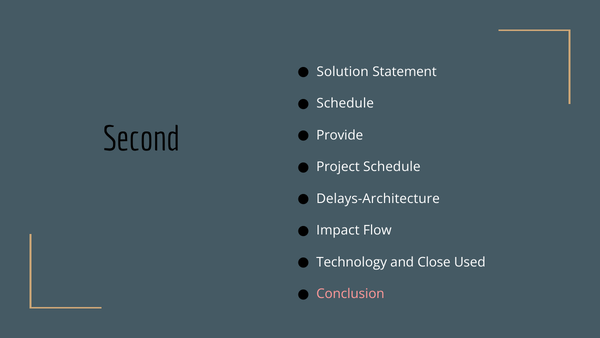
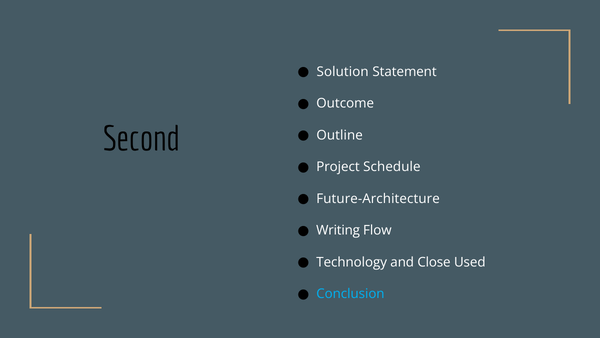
Schedule: Schedule -> Outcome (345, 103)
Provide: Provide -> Outline (340, 135)
Delays-Architecture: Delays-Architecture -> Future-Architecture (378, 198)
Impact: Impact -> Writing (338, 230)
Conclusion colour: pink -> light blue (350, 294)
